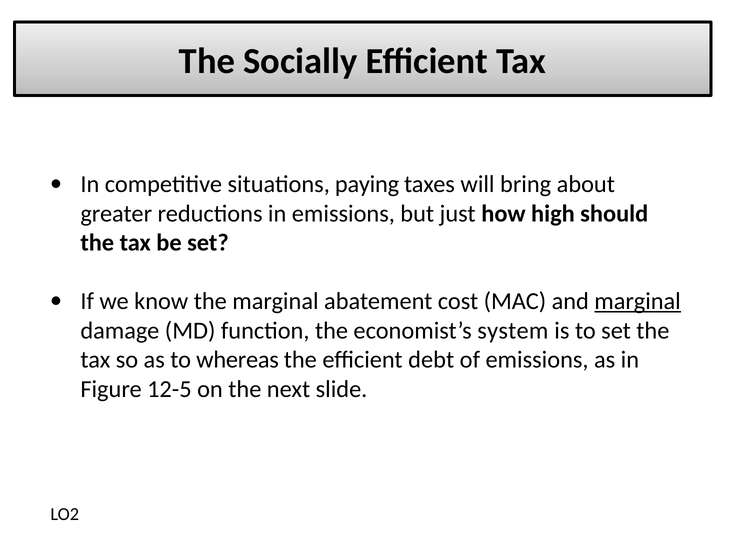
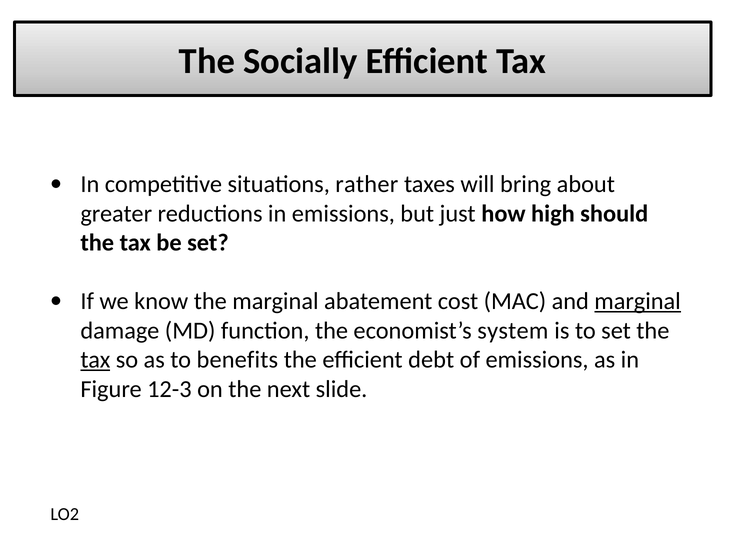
paying: paying -> rather (367, 184)
tax underline: none -> present (95, 360)
whereas: whereas -> benefits (237, 360)
12-5: 12-5 -> 12-3 (169, 389)
